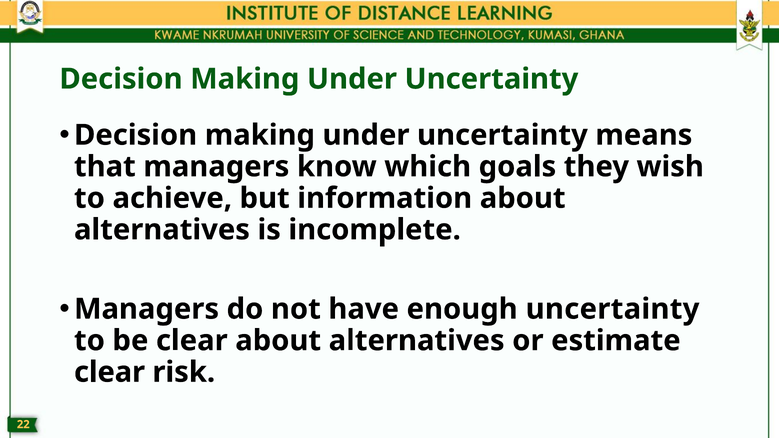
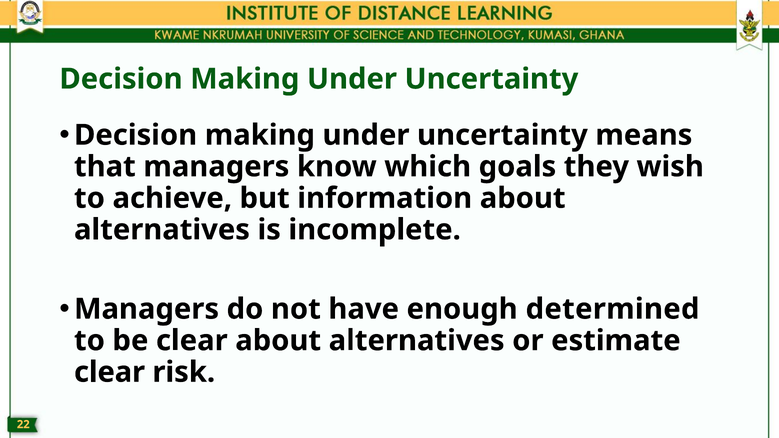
enough uncertainty: uncertainty -> determined (613, 309)
